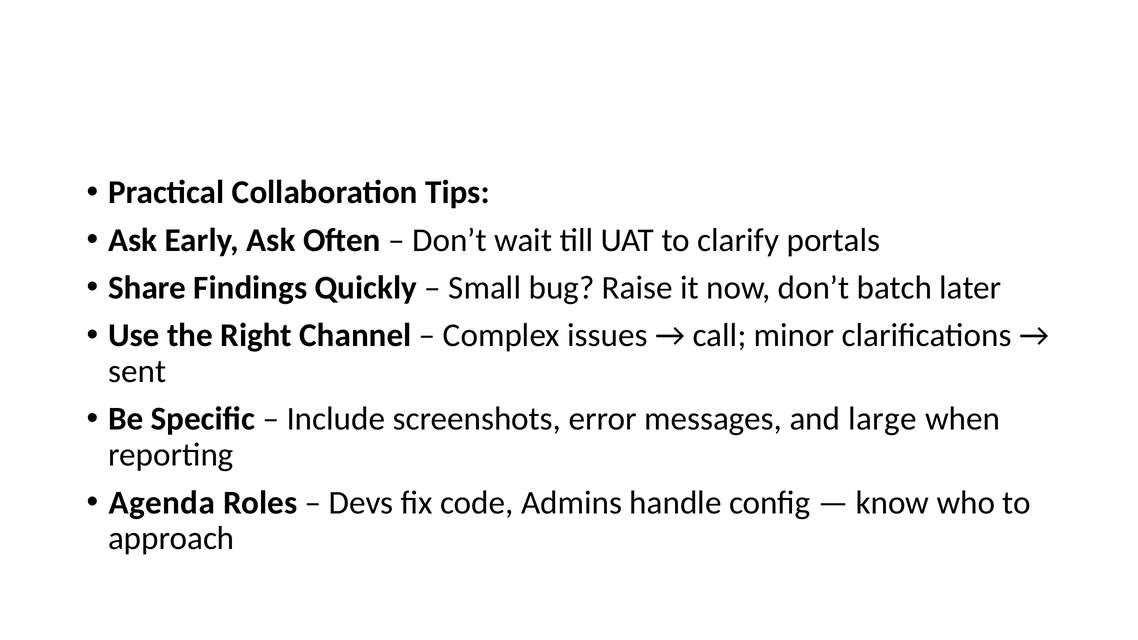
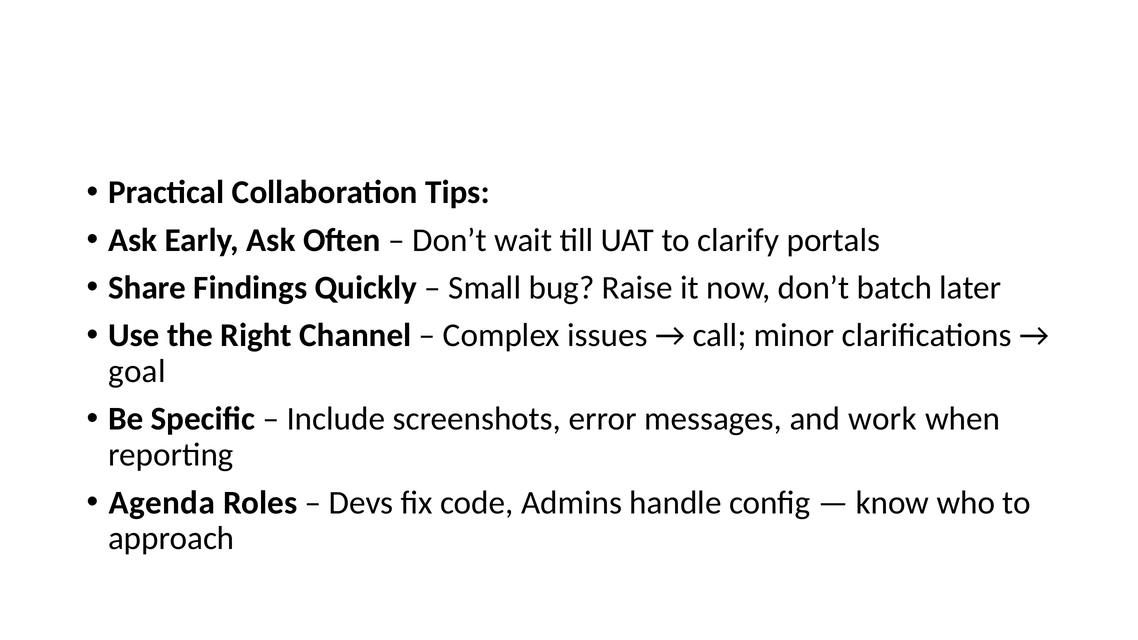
sent: sent -> goal (137, 371)
large: large -> work (883, 419)
